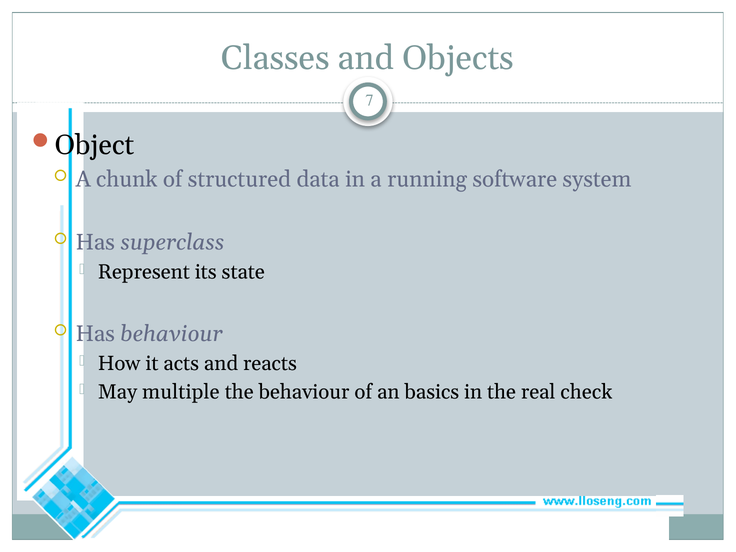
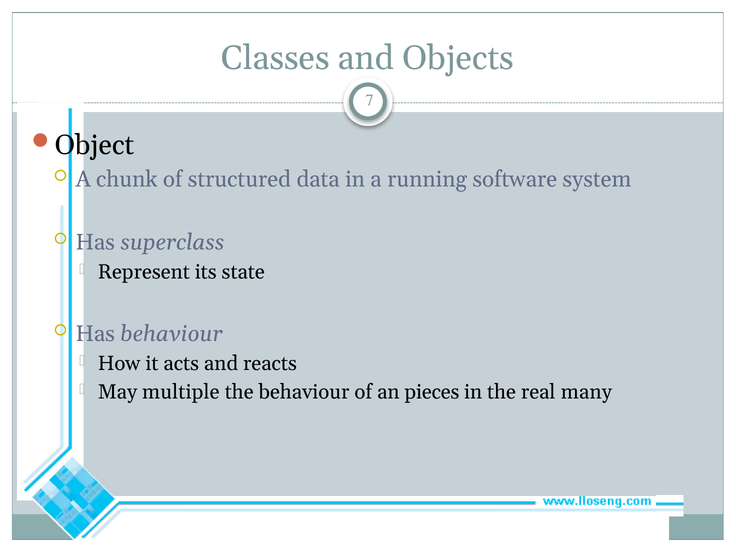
basics: basics -> pieces (432, 392)
check: check -> many (586, 392)
